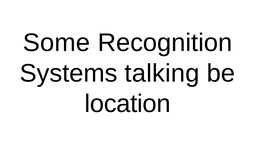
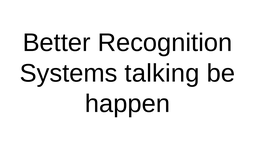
Some: Some -> Better (57, 43)
location: location -> happen (127, 104)
